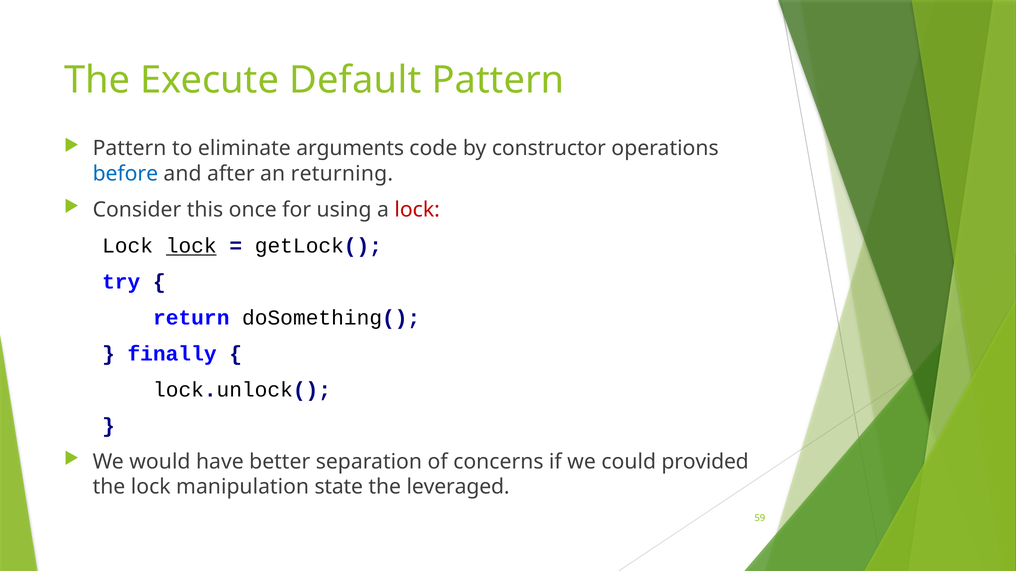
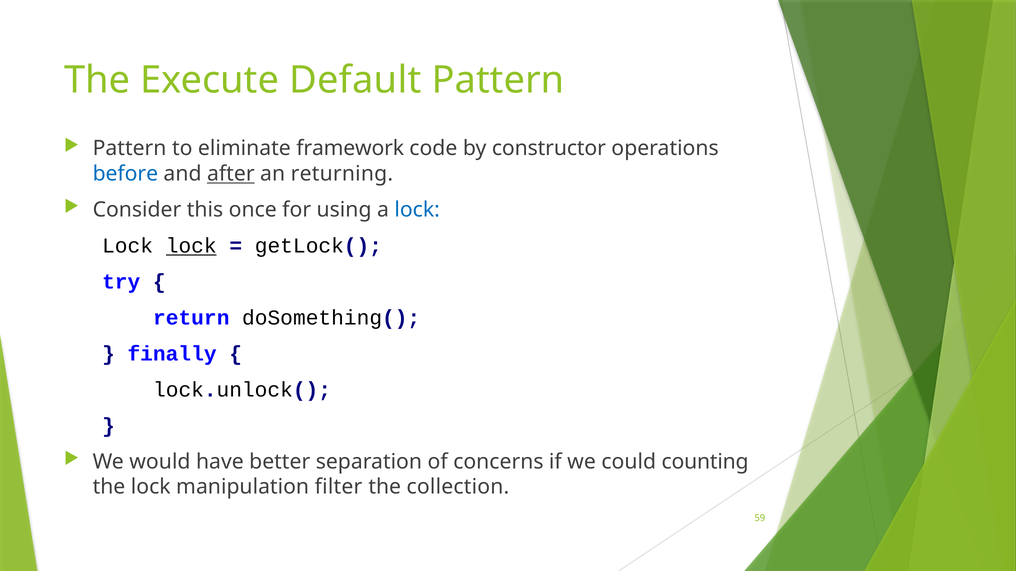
arguments: arguments -> framework (350, 149)
after underline: none -> present (231, 174)
lock colour: red -> blue (417, 210)
provided: provided -> counting (705, 462)
state: state -> filter (339, 487)
leveraged: leveraged -> collection (458, 487)
